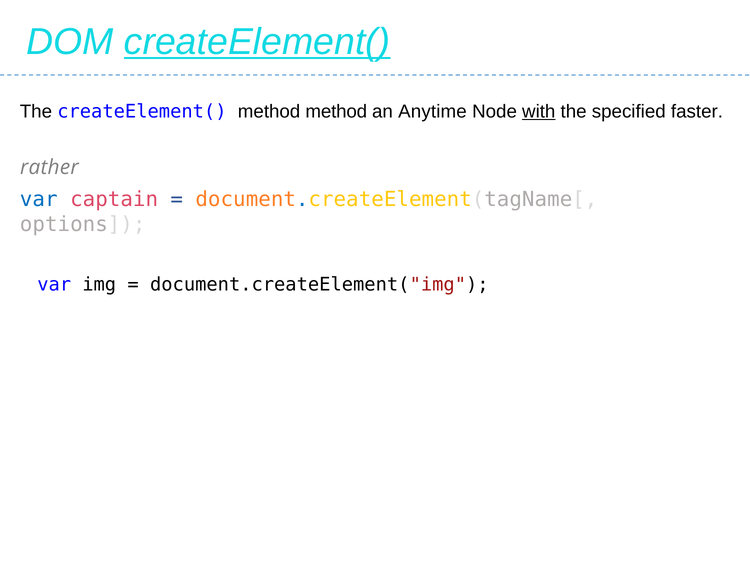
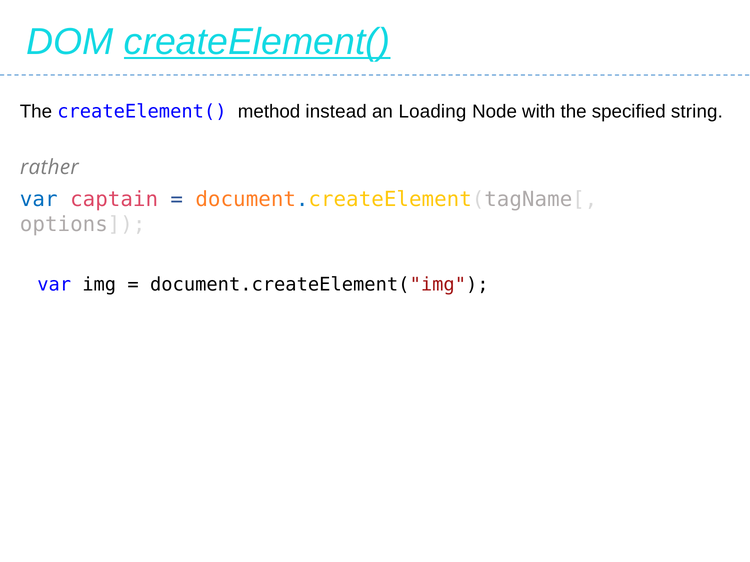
method method: method -> instead (336, 112)
Anytime: Anytime -> Loading (432, 112)
with underline: present -> none (539, 112)
faster: faster -> string (697, 112)
